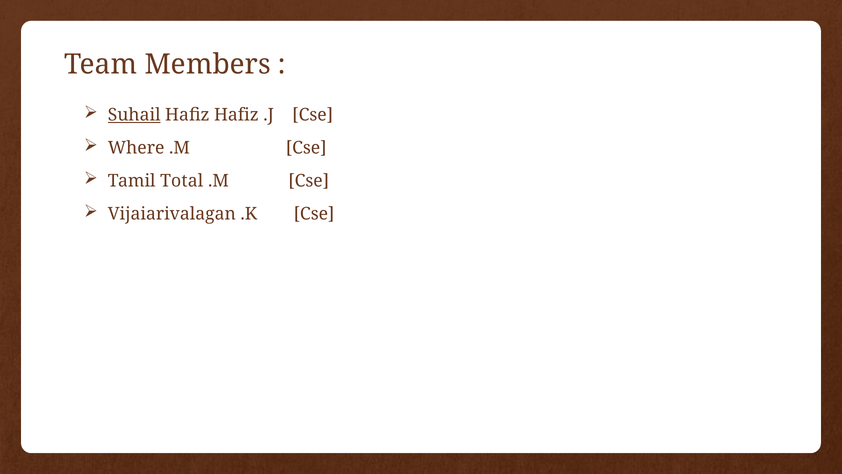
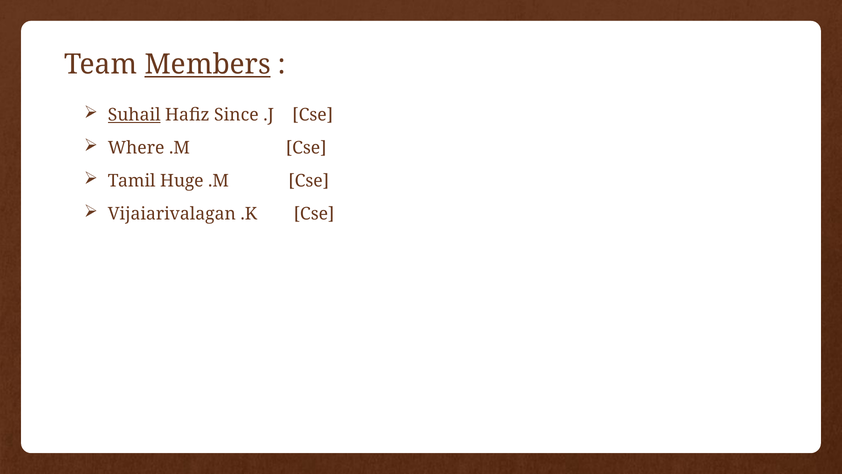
Members underline: none -> present (208, 65)
Hafiz Hafiz: Hafiz -> Since (236, 115)
Total: Total -> Huge (182, 181)
